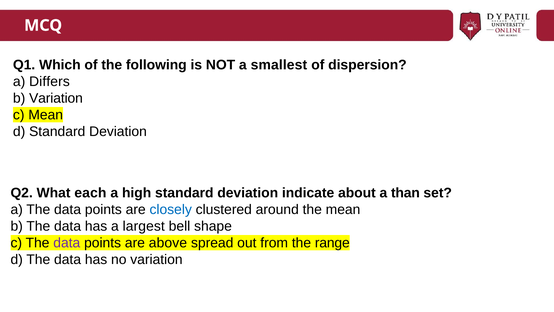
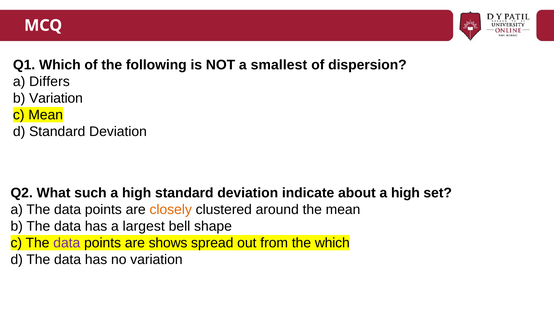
each: each -> such (90, 193)
about a than: than -> high (405, 193)
closely colour: blue -> orange (171, 209)
above: above -> shows (168, 243)
the range: range -> which (332, 243)
